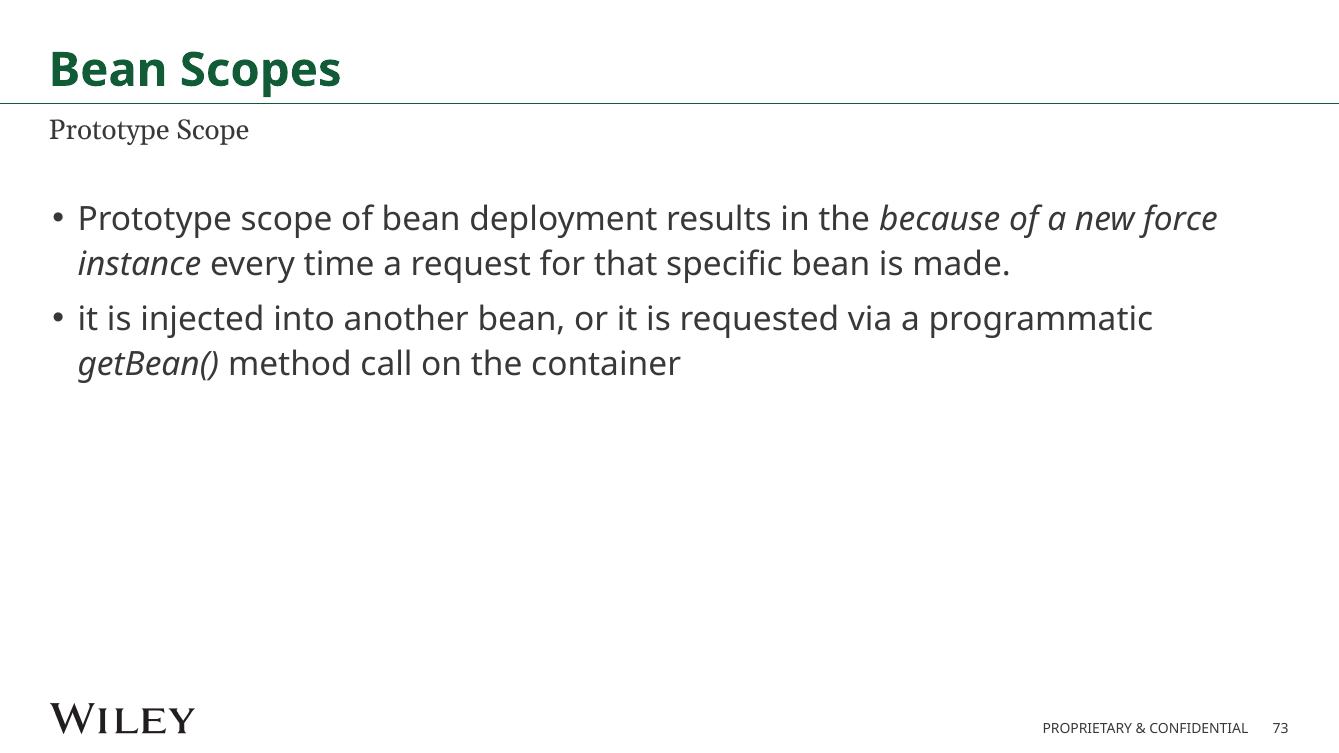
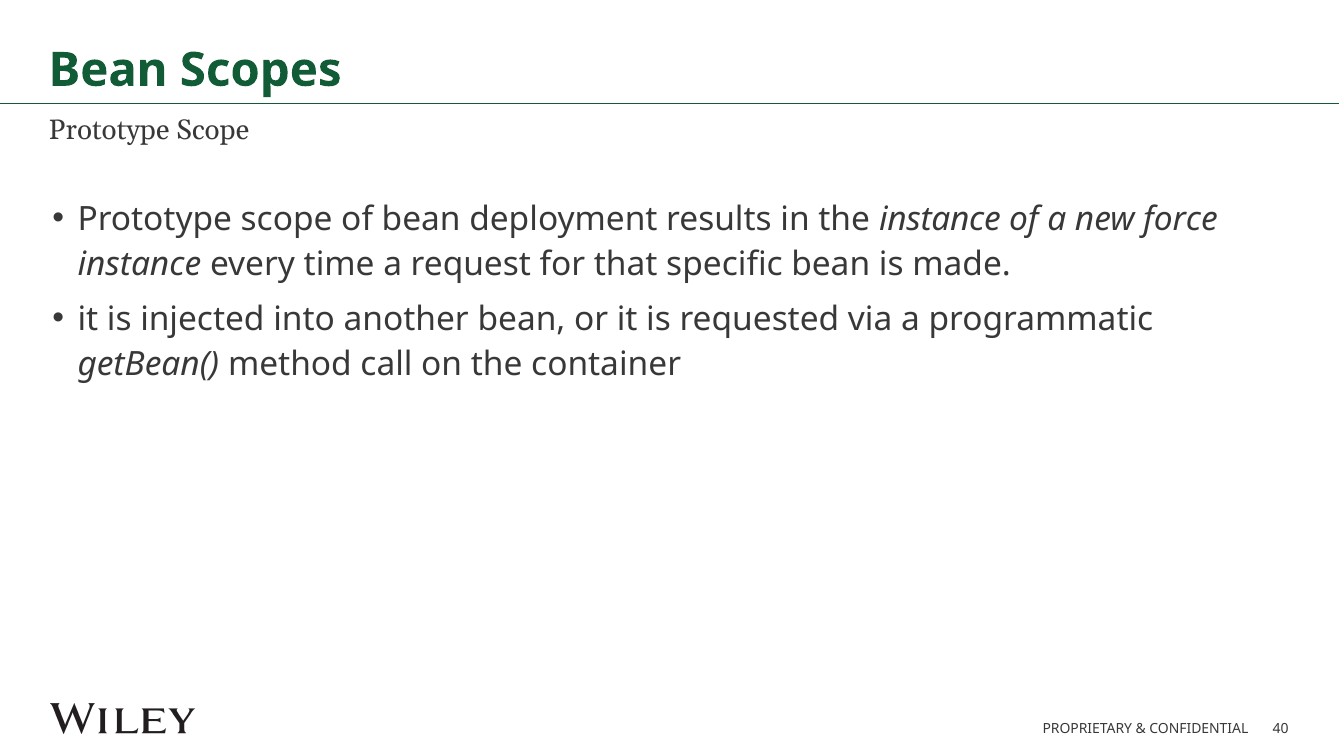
the because: because -> instance (940, 219)
73: 73 -> 40 (1281, 729)
